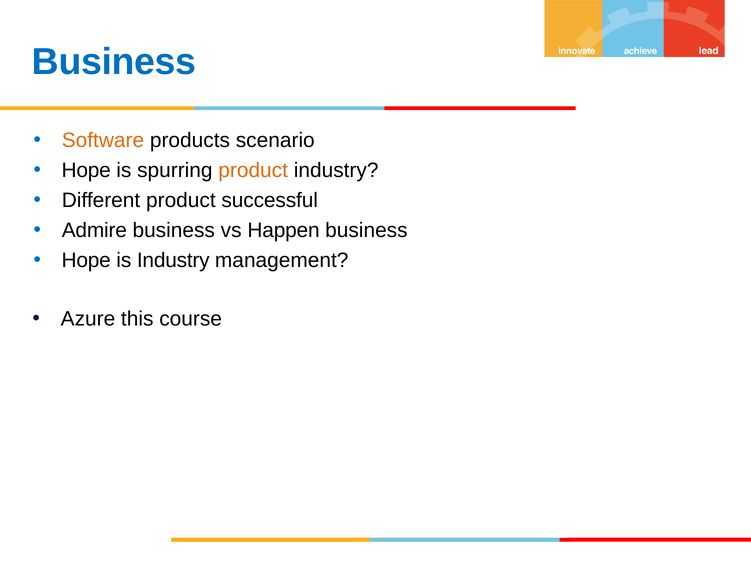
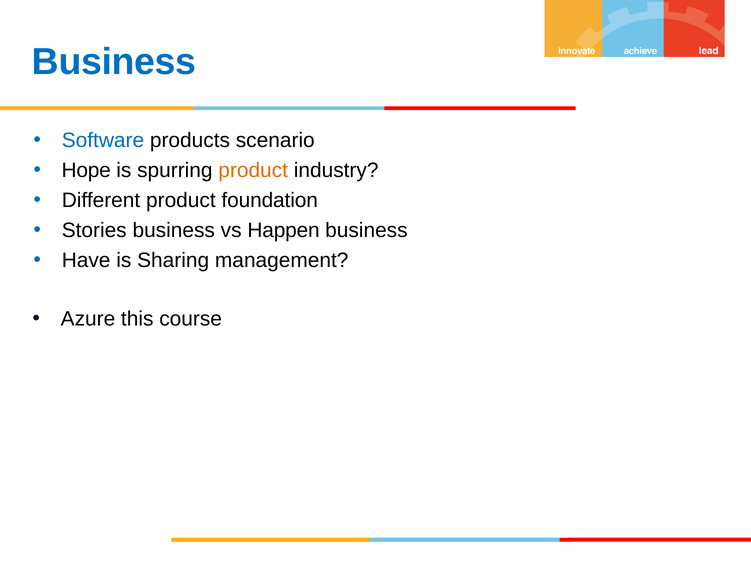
Software colour: orange -> blue (103, 140)
successful: successful -> foundation (270, 201)
Admire: Admire -> Stories (94, 231)
Hope: Hope -> Have (86, 261)
is Industry: Industry -> Sharing (173, 261)
